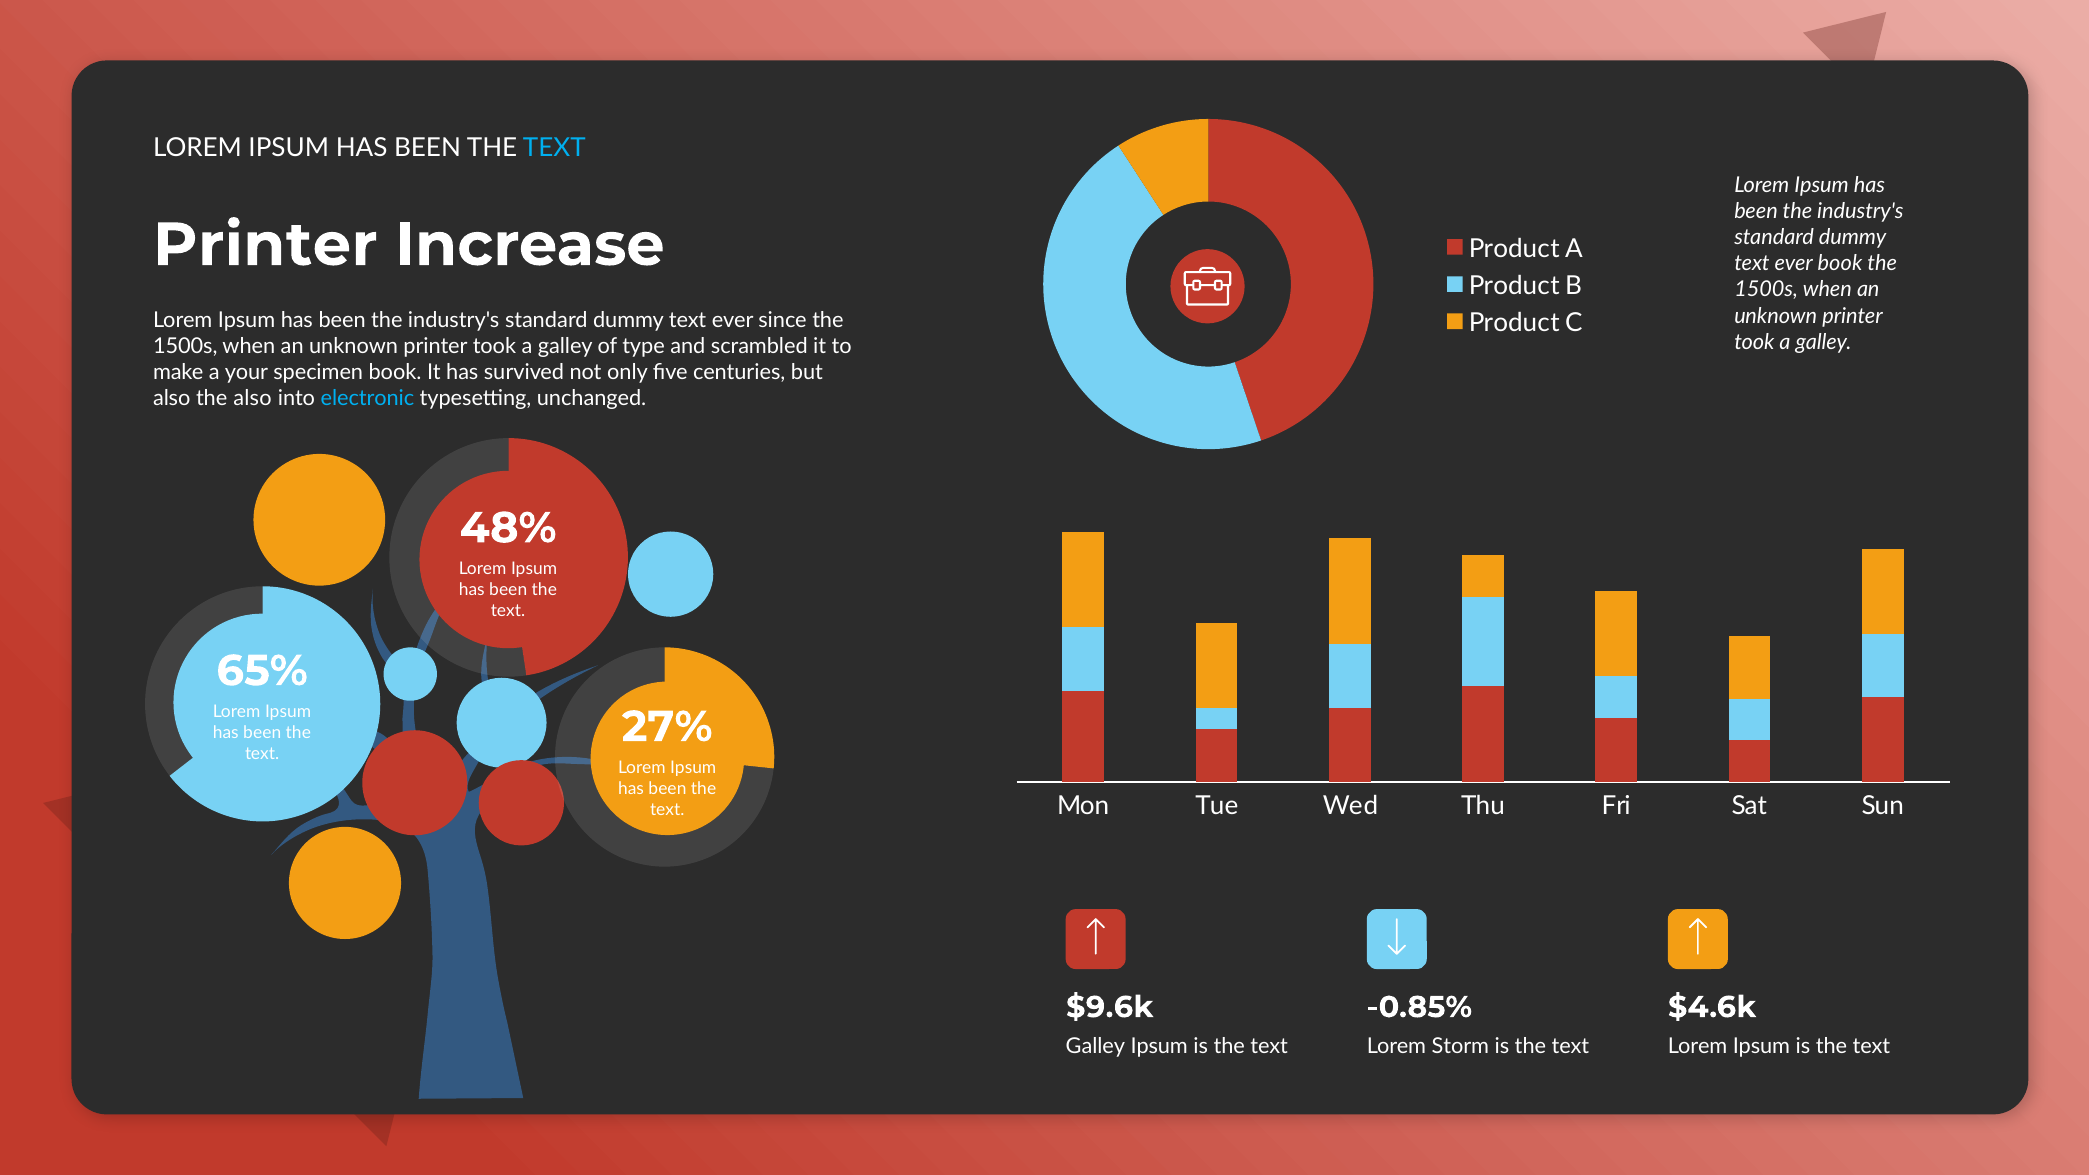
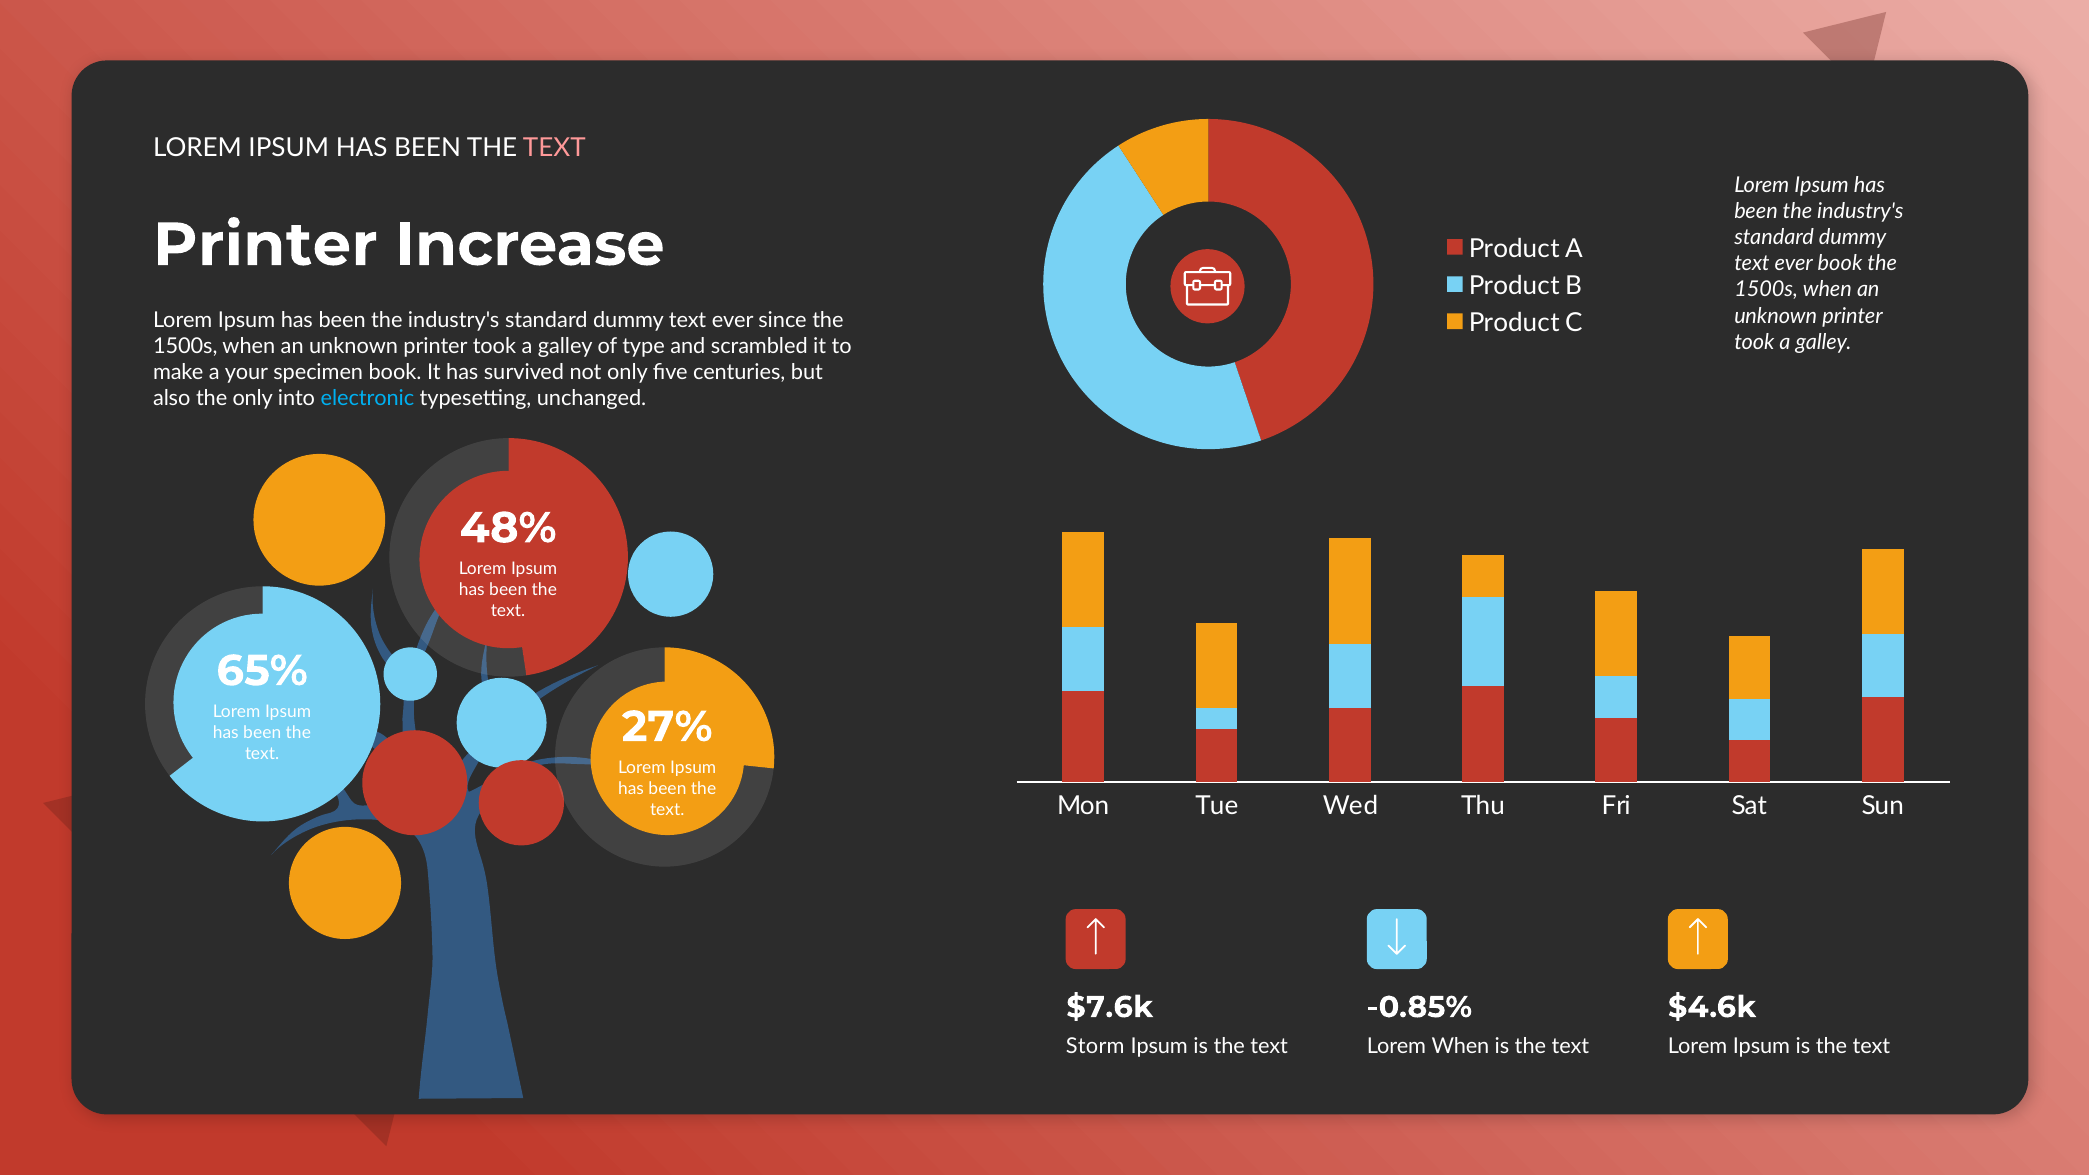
TEXT colour: light blue -> pink (554, 148)
the also: also -> only (253, 399)
$9.6k: $9.6k -> $7.6k (1110, 1007)
Galley: Galley -> Storm (1095, 1046)
Lorem Storm: Storm -> When (1460, 1046)
